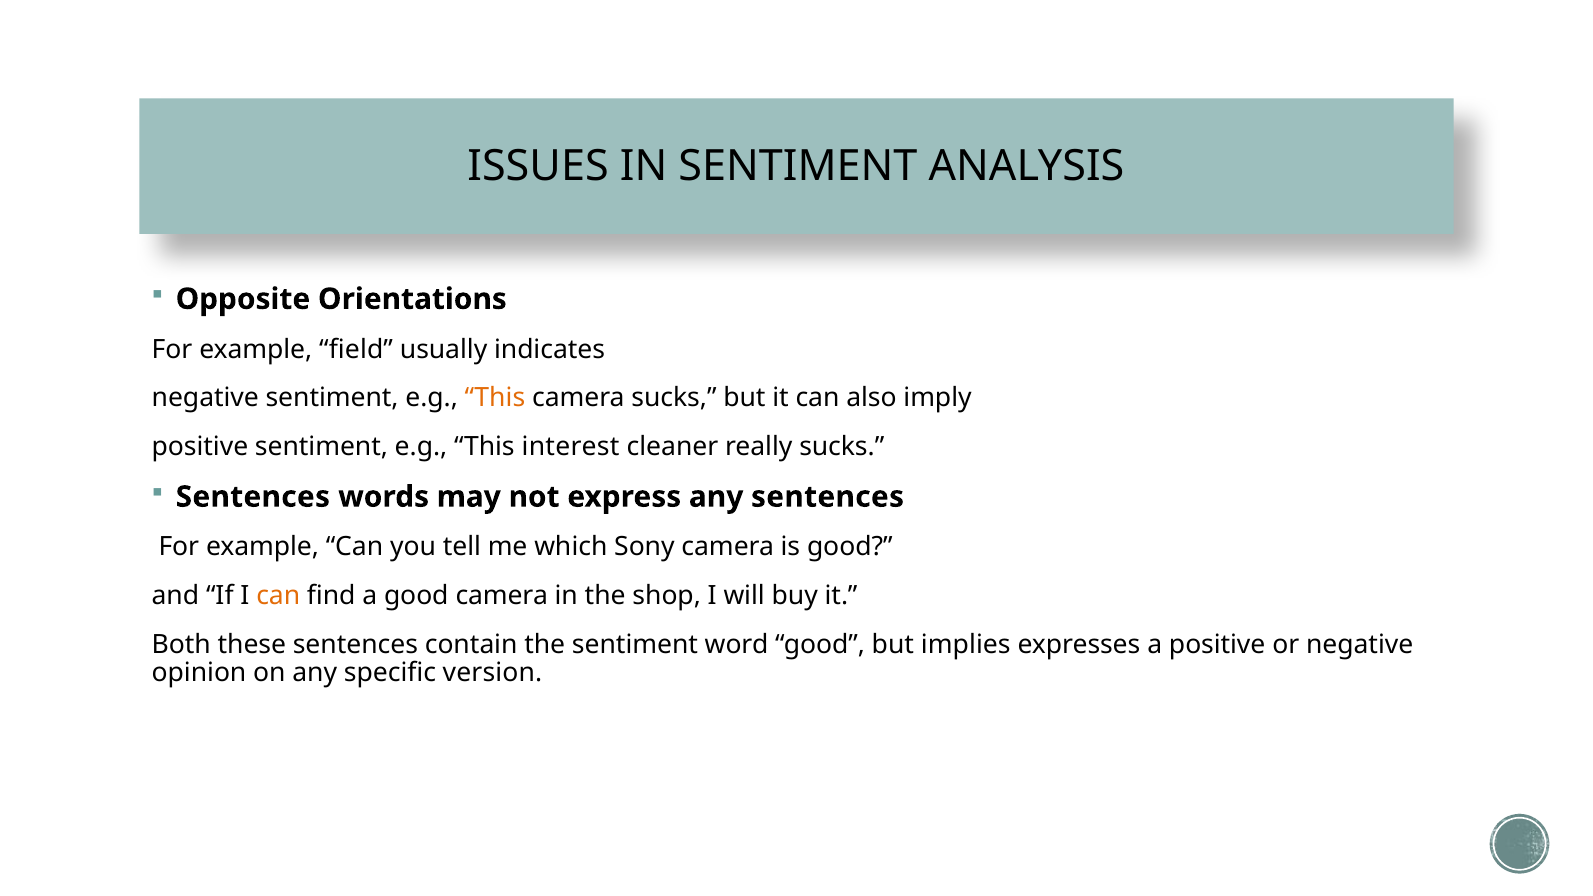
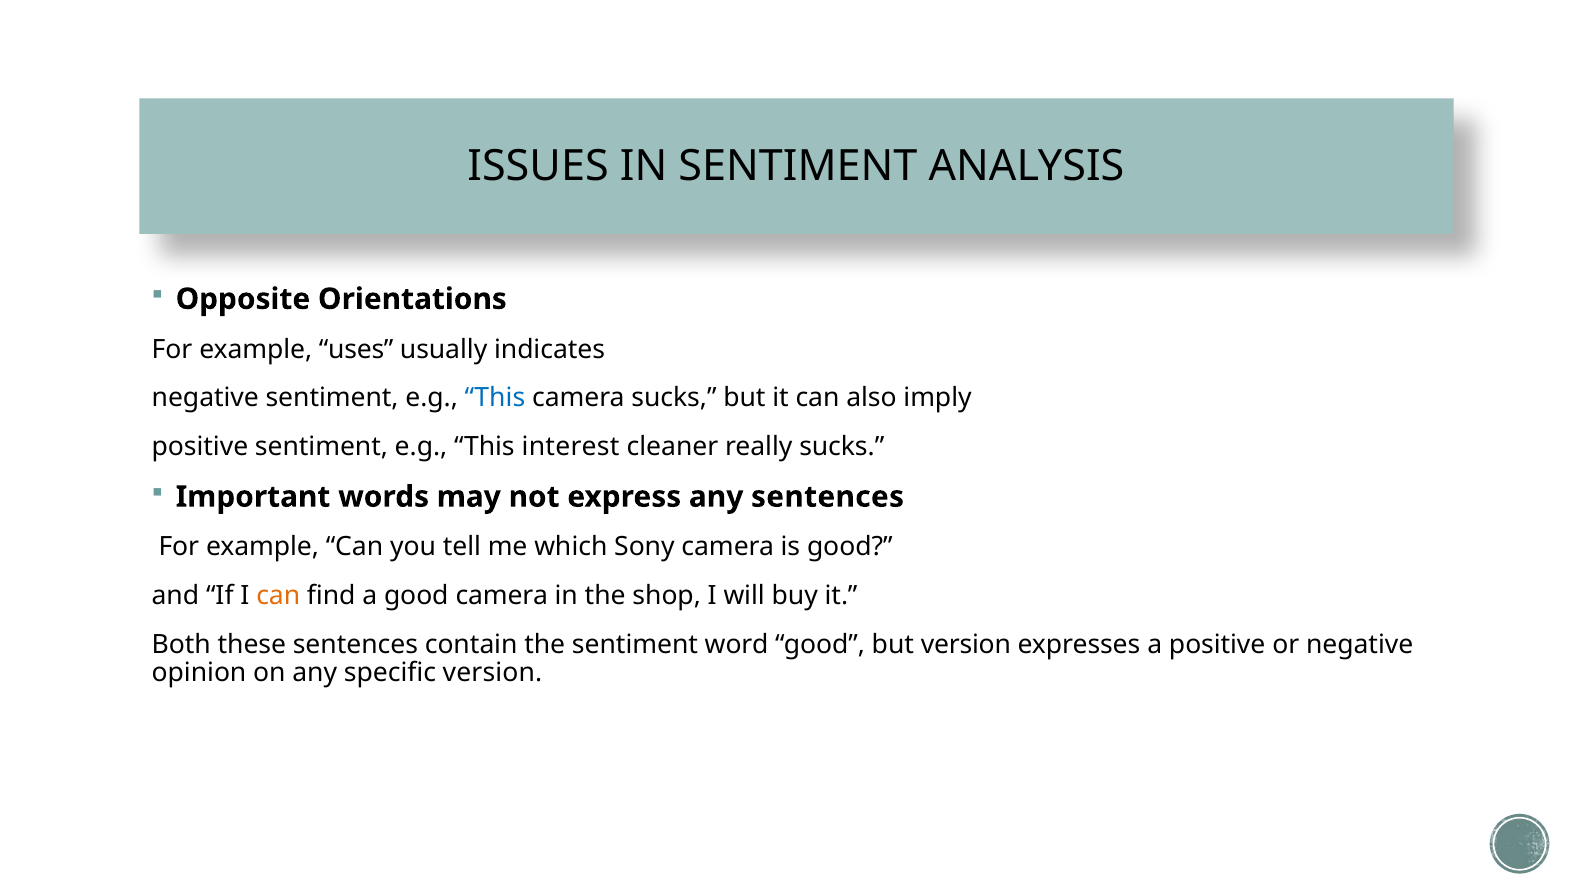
field: field -> uses (356, 349)
This colour: orange -> blue (495, 398)
Sentences: Sentences -> Important (253, 497)
but implies: implies -> version (966, 644)
